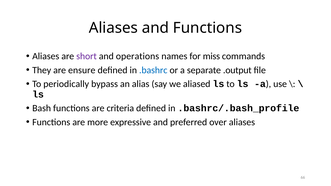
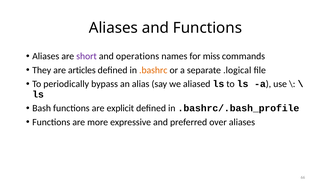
ensure: ensure -> articles (82, 70)
.bashrc colour: blue -> orange (153, 70)
.output: .output -> .logical (237, 70)
criteria: criteria -> explicit (120, 108)
